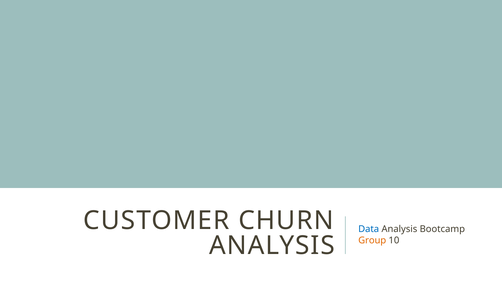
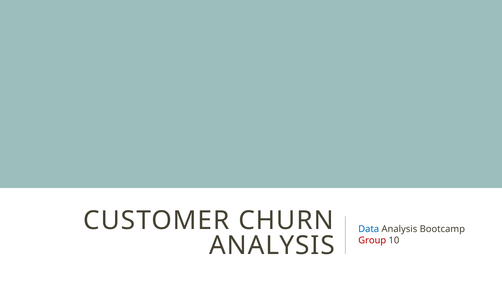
Group colour: orange -> red (372, 241)
